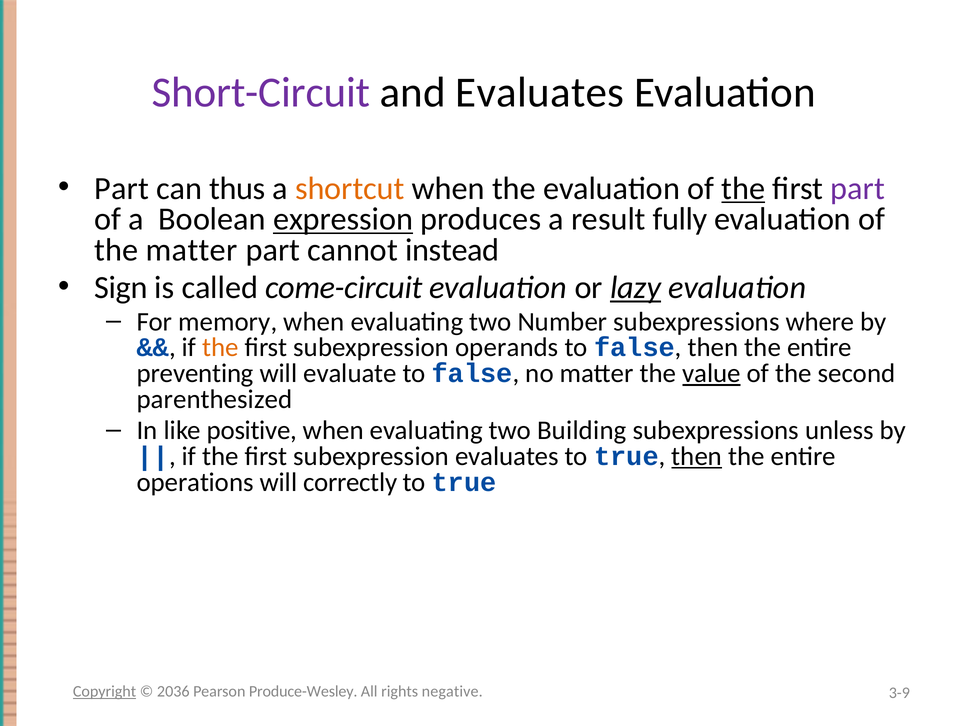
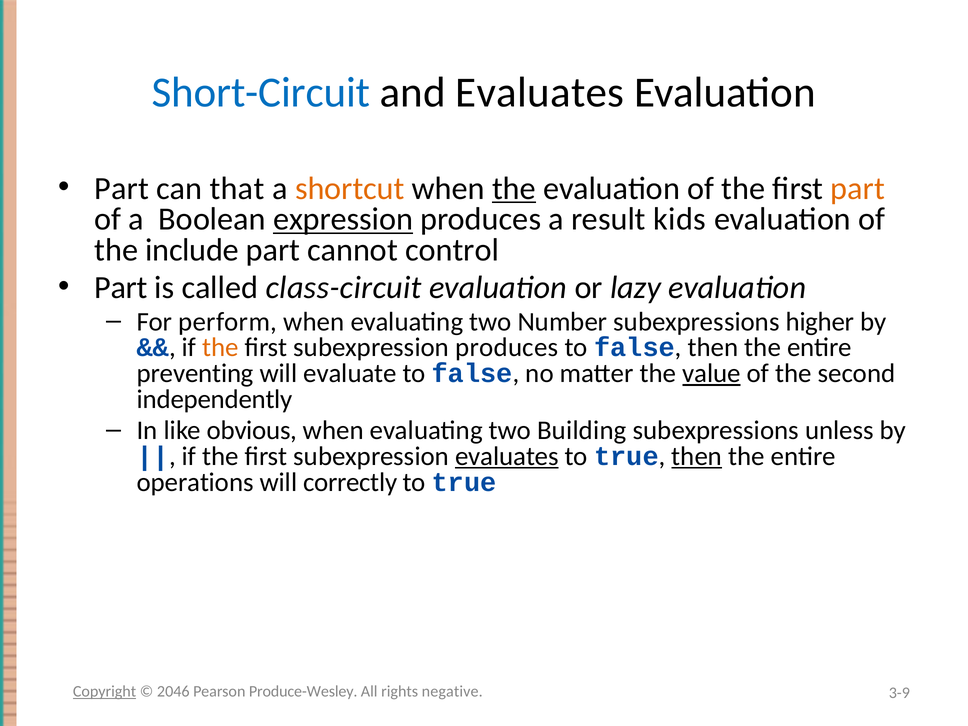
Short-Circuit colour: purple -> blue (261, 93)
thus: thus -> that (237, 188)
the underline: none -> present (514, 188)
the underline: present -> none (743, 188)
part colour: purple -> orange (858, 188)
fully: fully -> kids (680, 219)
the matter: matter -> include (192, 250)
instead: instead -> control (452, 250)
Sign: Sign -> Part (121, 288)
come-circuit: come-circuit -> class-circuit (344, 288)
lazy underline: present -> none (636, 288)
memory: memory -> perform (228, 322)
where: where -> higher (820, 322)
subexpression operands: operands -> produces (507, 348)
parenthesized: parenthesized -> independently (215, 399)
positive: positive -> obvious (252, 430)
evaluates underline: none -> present (507, 456)
2036: 2036 -> 2046 (173, 692)
